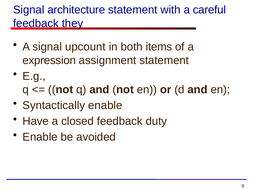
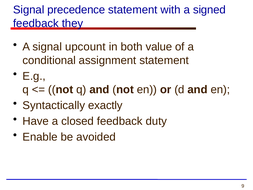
architecture: architecture -> precedence (76, 10)
careful: careful -> signed (209, 10)
items: items -> value (159, 47)
expression: expression -> conditional (49, 60)
Syntactically enable: enable -> exactly (105, 105)
